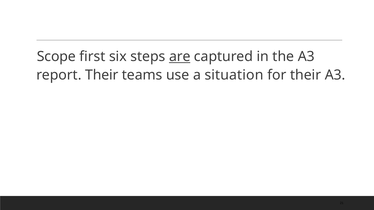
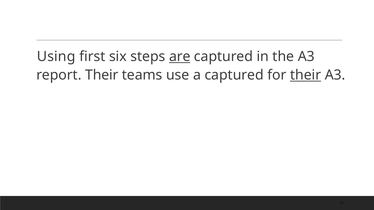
Scope: Scope -> Using (56, 57)
a situation: situation -> captured (234, 75)
their underline: none -> present (306, 75)
